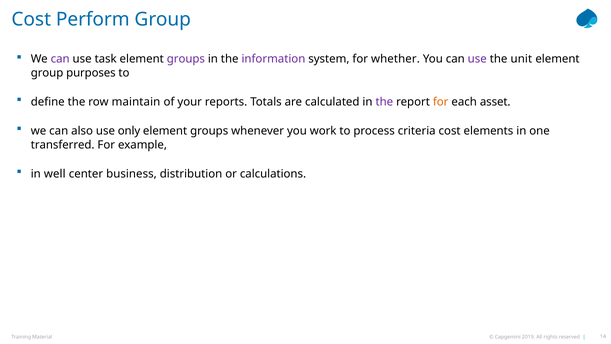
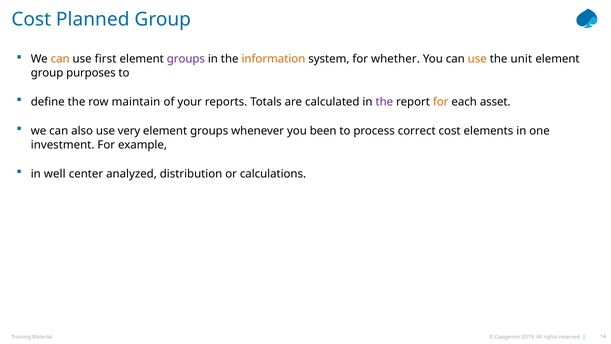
Perform: Perform -> Planned (93, 19)
can colour: purple -> orange (60, 59)
task: task -> first (106, 59)
information colour: purple -> orange (273, 59)
use colour: purple -> orange (477, 59)
only: only -> very (129, 131)
work: work -> been (323, 131)
criteria: criteria -> correct (417, 131)
transferred: transferred -> investment (63, 145)
business: business -> analyzed (132, 174)
